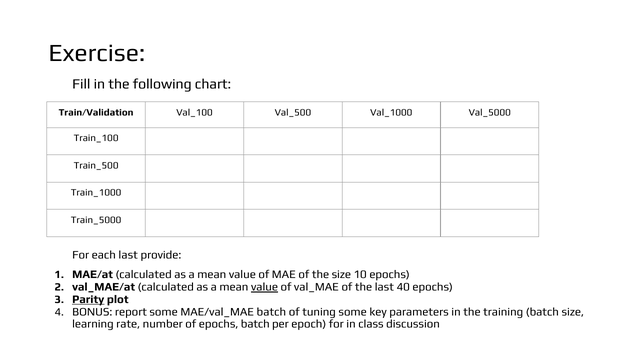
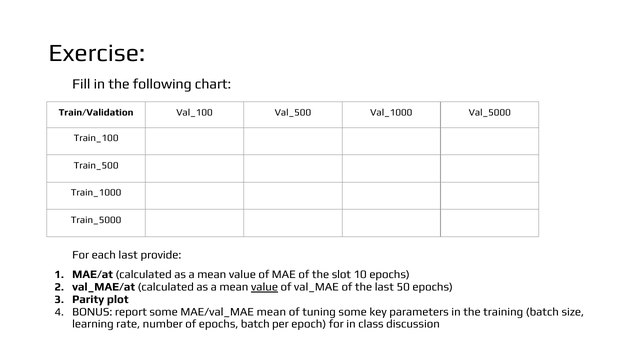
the size: size -> slot (341, 275)
40: 40 -> 50 (403, 287)
Parity underline: present -> none (88, 300)
MAE/val_MAE batch: batch -> mean (271, 312)
